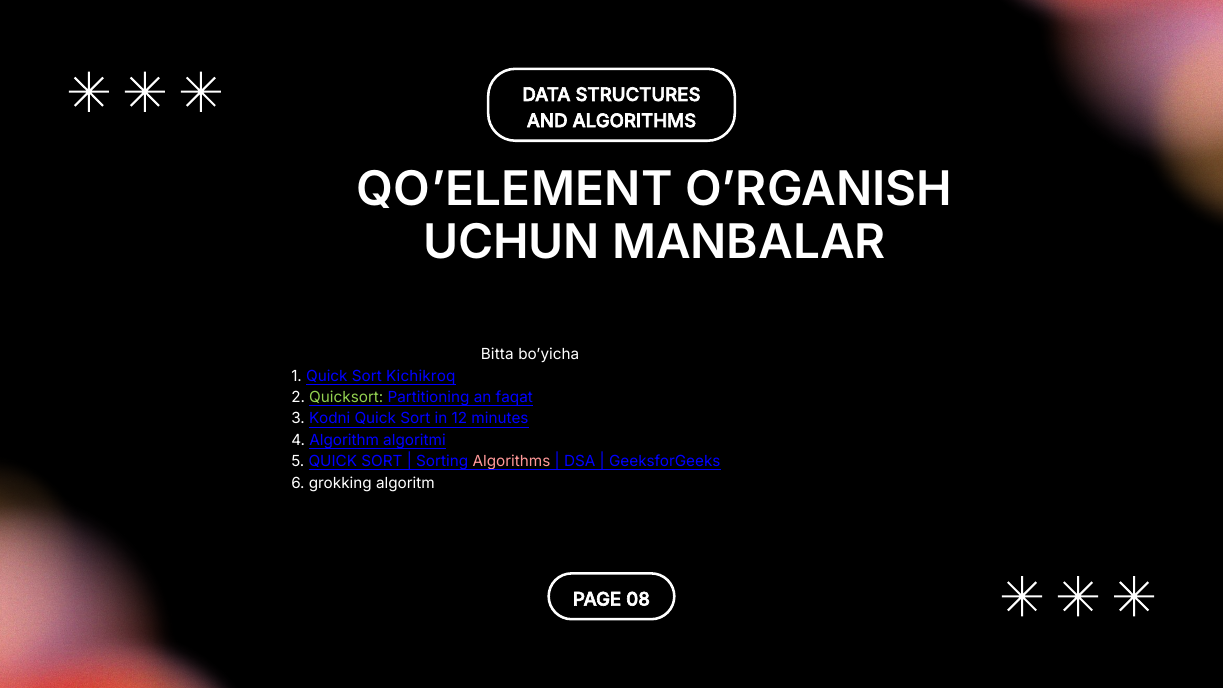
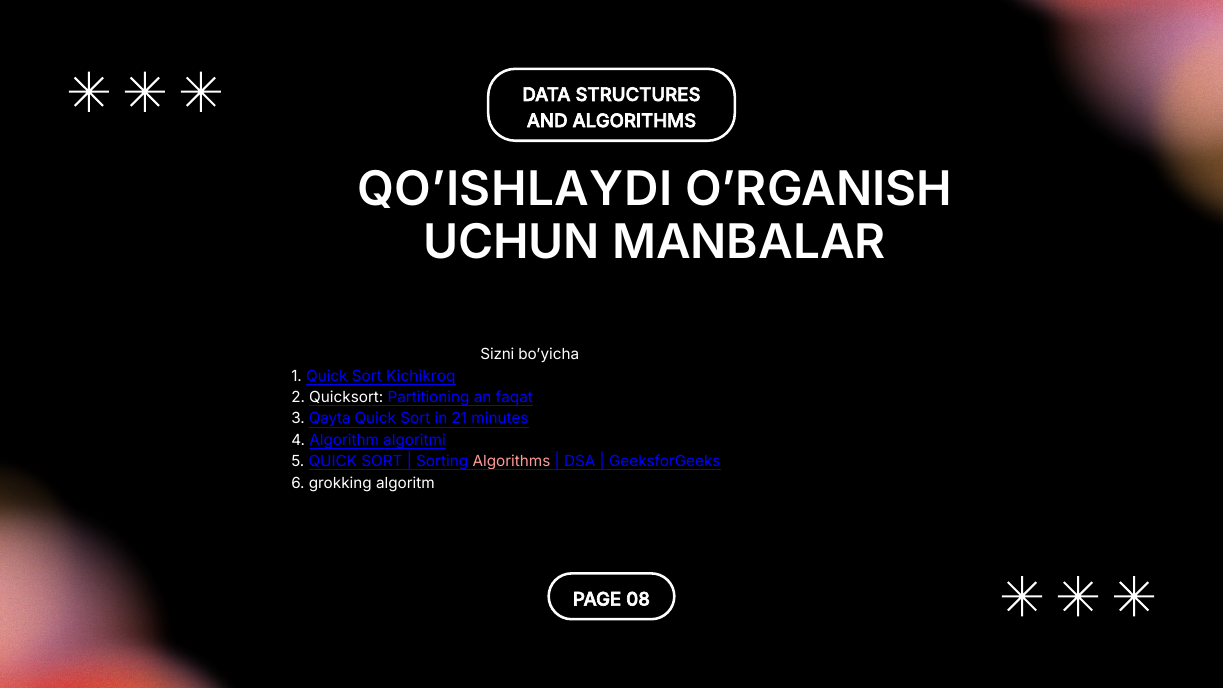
QO’ELEMENT: QO’ELEMENT -> QO’ISHLAYDI (515, 190)
Bitta: Bitta -> Sizni (497, 355)
Quicksort colour: light green -> white (346, 397)
Kodni: Kodni -> Qayta (330, 419)
12: 12 -> 21 (459, 419)
